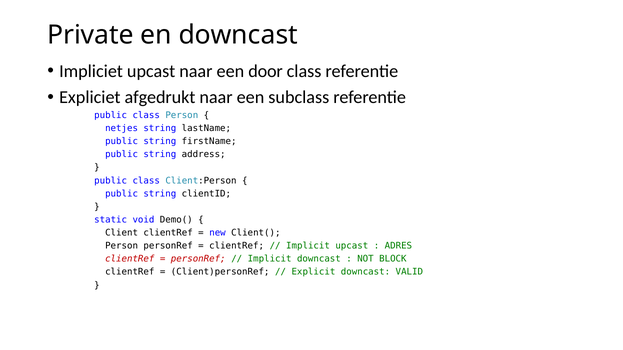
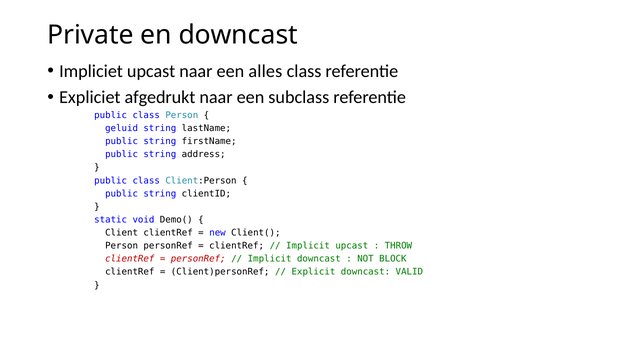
door: door -> alles (265, 71)
netjes: netjes -> geluid (122, 128)
ADRES: ADRES -> THROW (398, 246)
